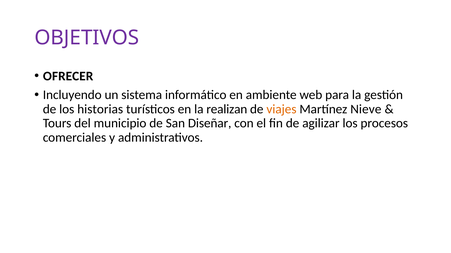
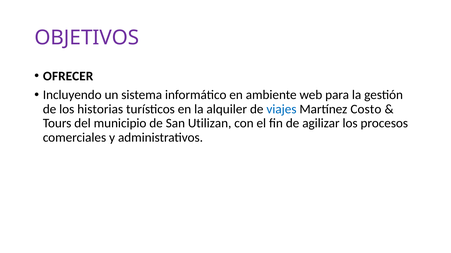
realizan: realizan -> alquiler (227, 109)
viajes colour: orange -> blue (281, 109)
Nieve: Nieve -> Costo (366, 109)
Diseñar: Diseñar -> Utilizan (210, 124)
